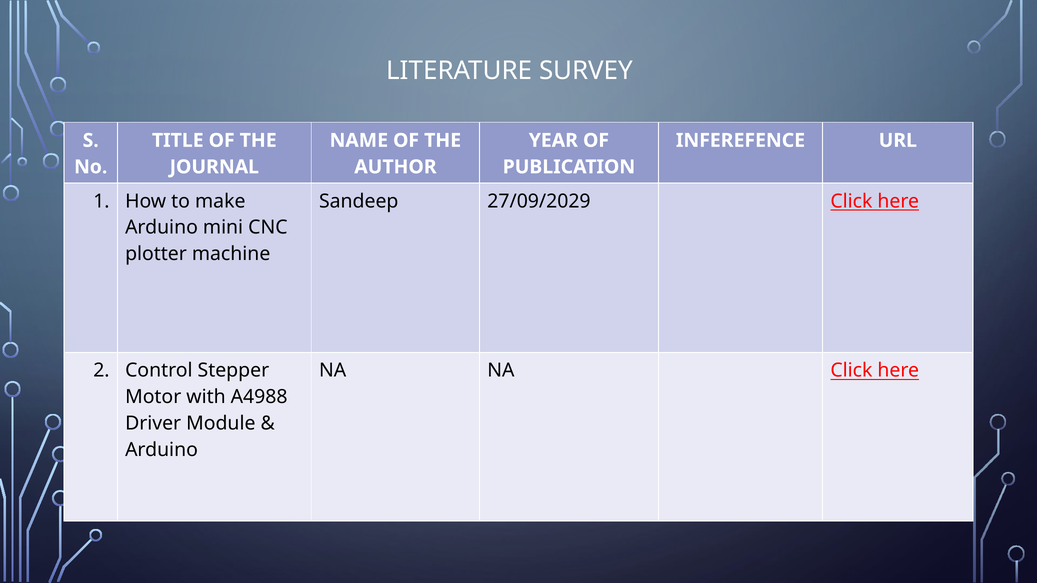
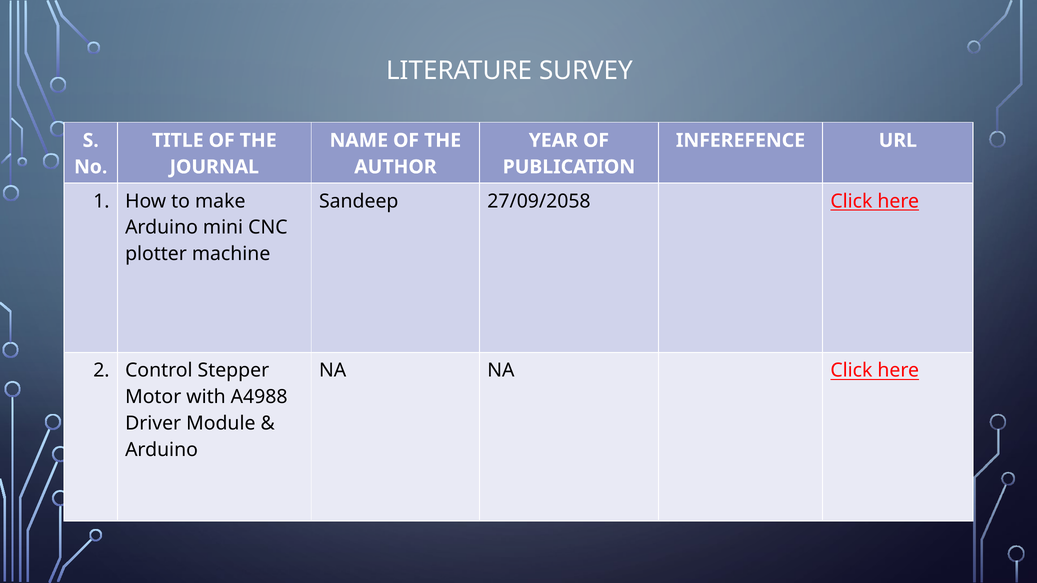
27/09/2029: 27/09/2029 -> 27/09/2058 (539, 201)
